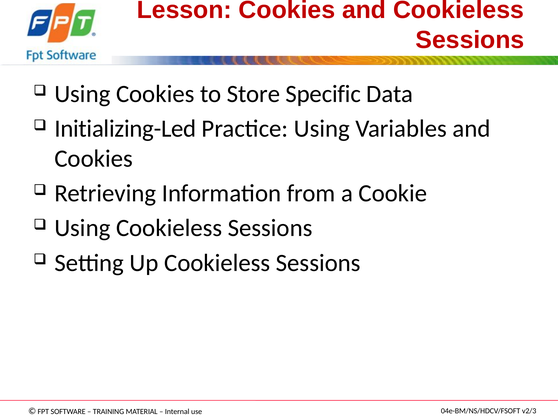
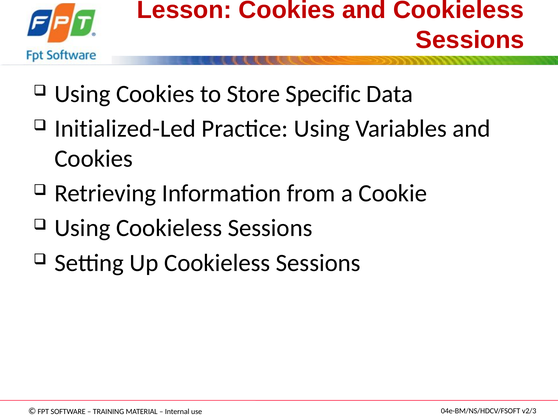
Initializing-Led: Initializing-Led -> Initialized-Led (125, 129)
